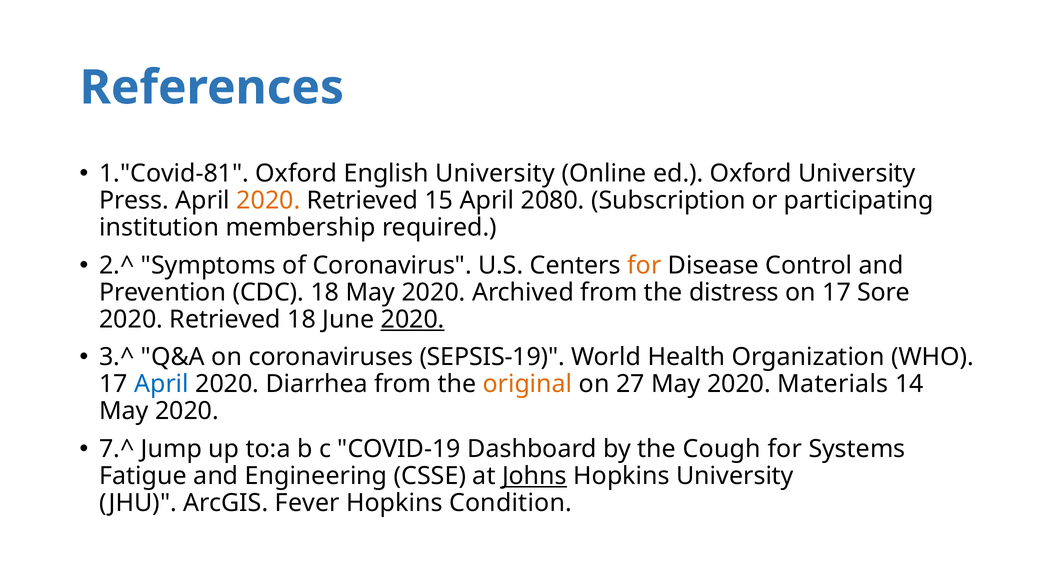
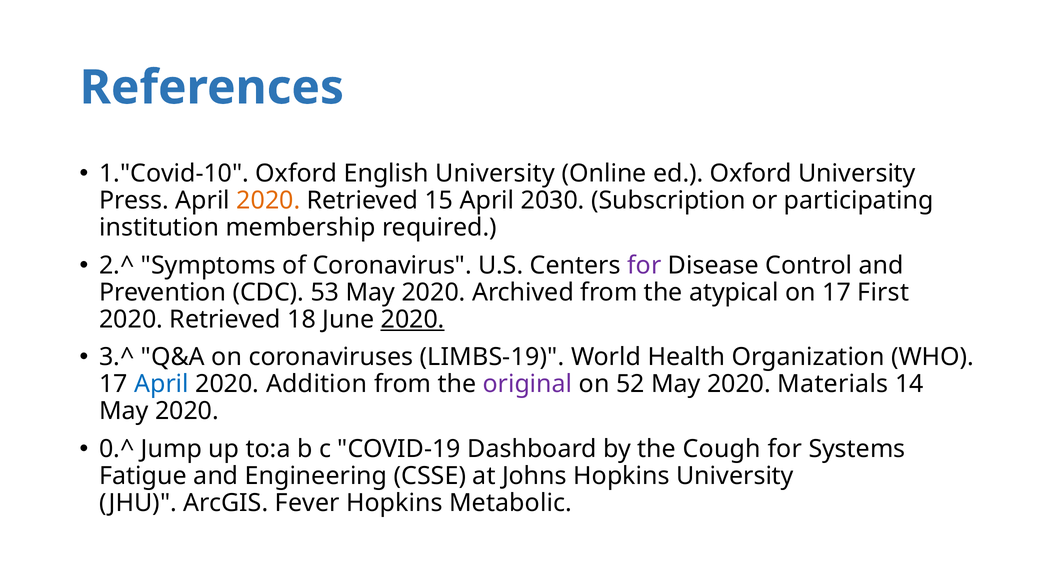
1."Covid-81: 1."Covid-81 -> 1."Covid-10 (174, 174)
2080: 2080 -> 2030 (553, 201)
for colour: orange -> purple (644, 265)
CDC 18: 18 -> 53 (325, 292)
distress: distress -> atypical (734, 292)
Sore: Sore -> First (883, 292)
SEPSIS-19: SEPSIS-19 -> LIMBS-19 (492, 357)
Diarrhea: Diarrhea -> Addition (317, 384)
original colour: orange -> purple (528, 384)
27: 27 -> 52 (630, 384)
7.^: 7.^ -> 0.^ (117, 449)
Johns underline: present -> none (534, 476)
Condition: Condition -> Metabolic (511, 503)
